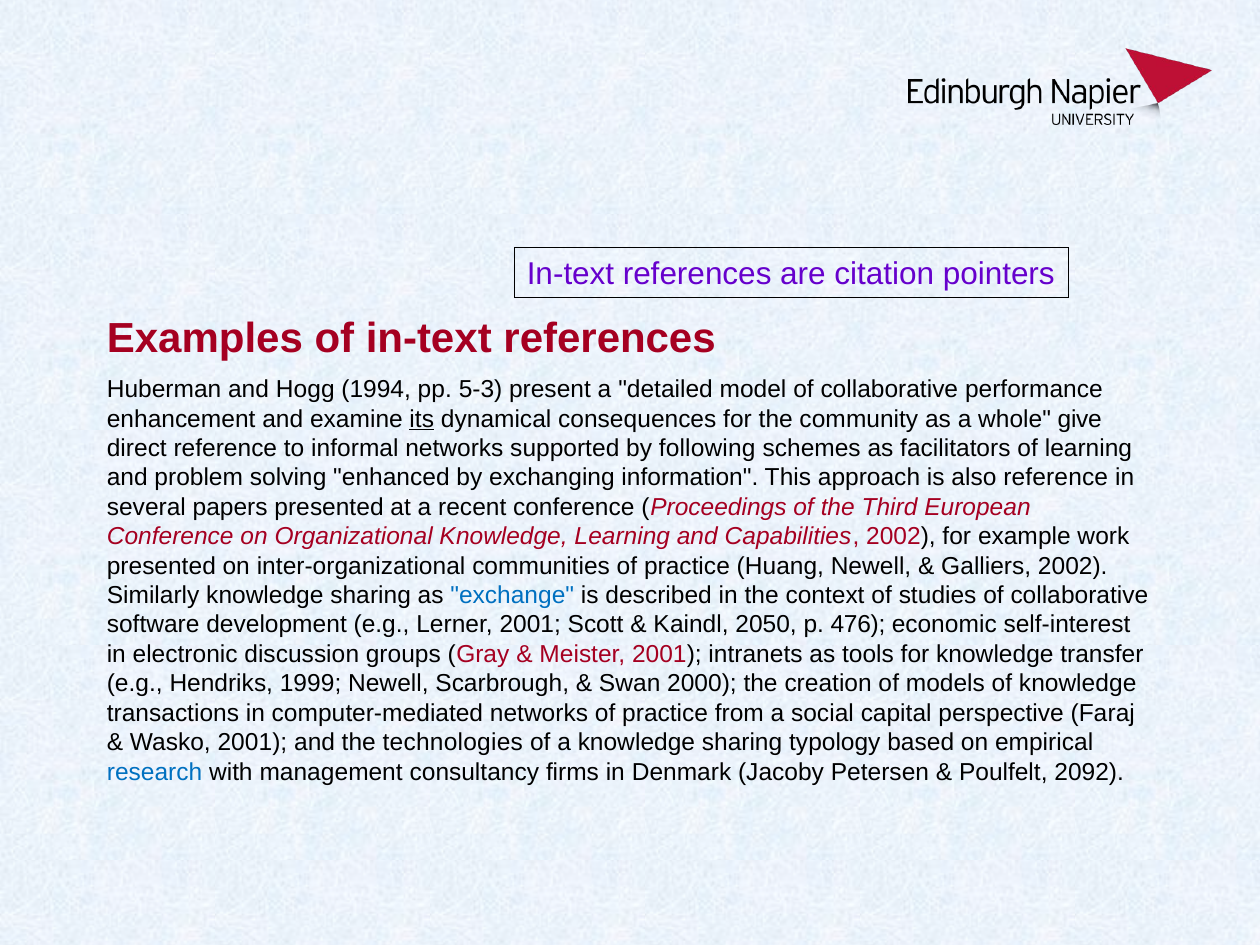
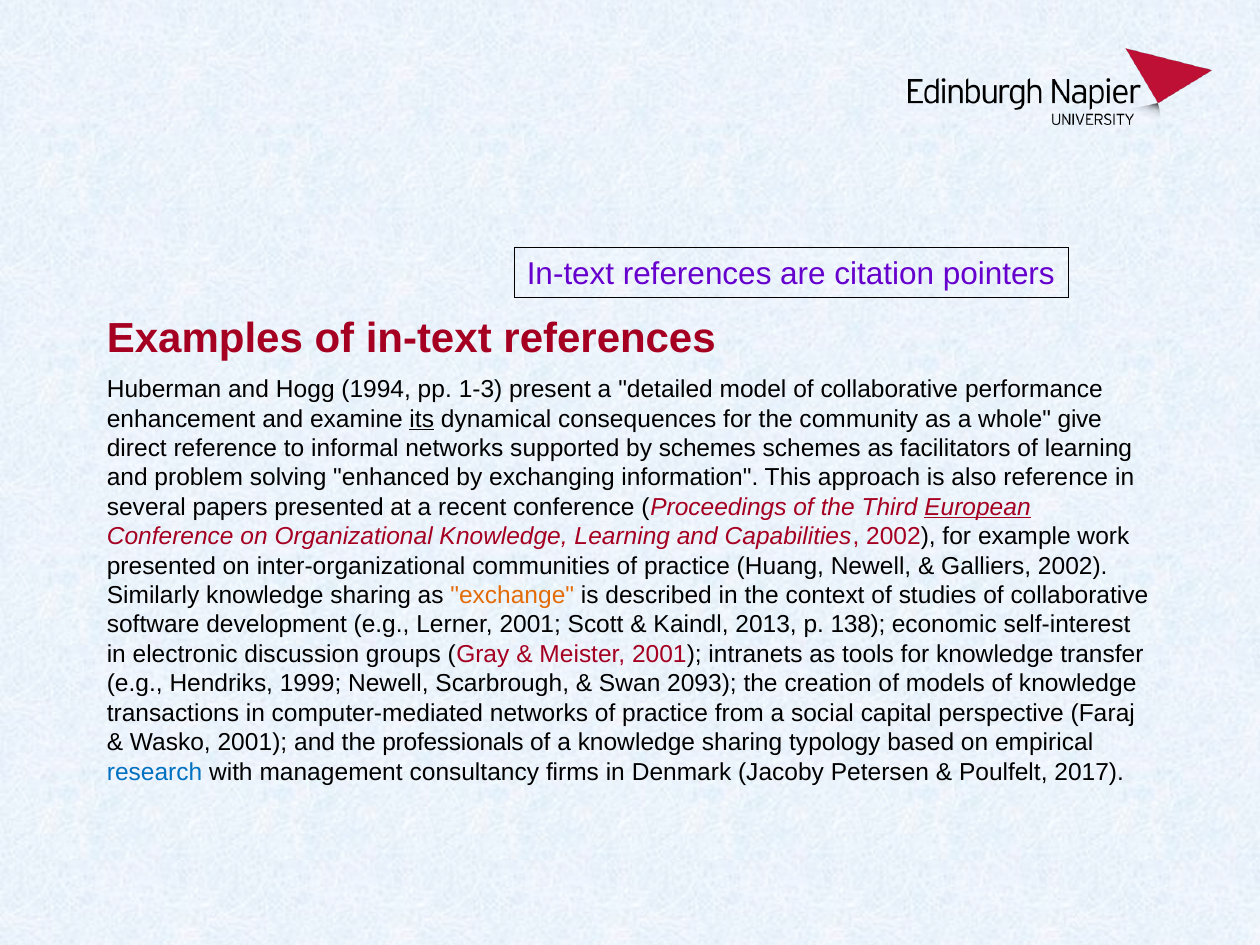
5-3: 5-3 -> 1-3 (481, 390)
by following: following -> schemes (707, 448)
European underline: none -> present (977, 507)
exchange colour: blue -> orange (512, 595)
2050: 2050 -> 2013 (766, 625)
476: 476 -> 138 (858, 625)
2000: 2000 -> 2093 (702, 684)
technologies: technologies -> professionals (453, 743)
2092: 2092 -> 2017 (1089, 772)
